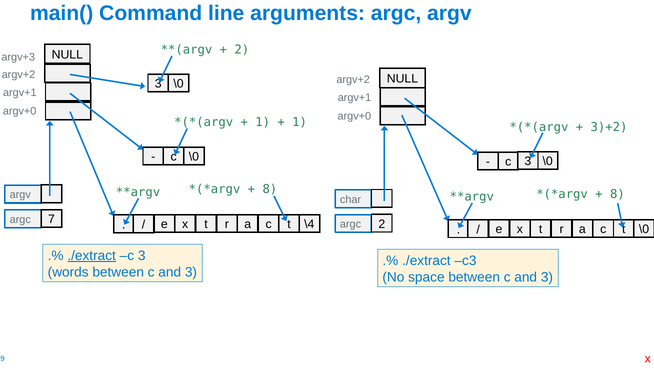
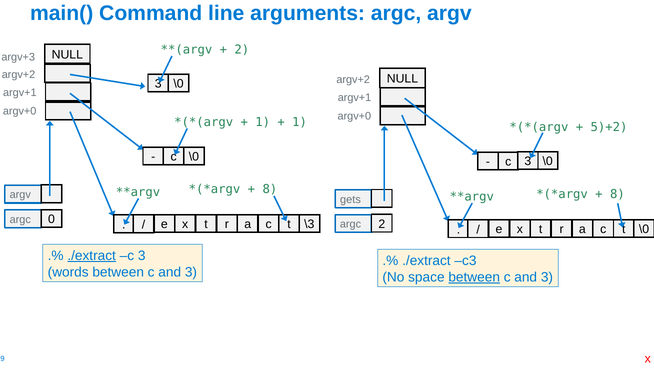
3)+2: 3)+2 -> 5)+2 (609, 127)
char: char -> gets (350, 199)
7: 7 -> 0 (52, 219)
\4: \4 -> \3 (309, 224)
between underline: none -> present (474, 277)
